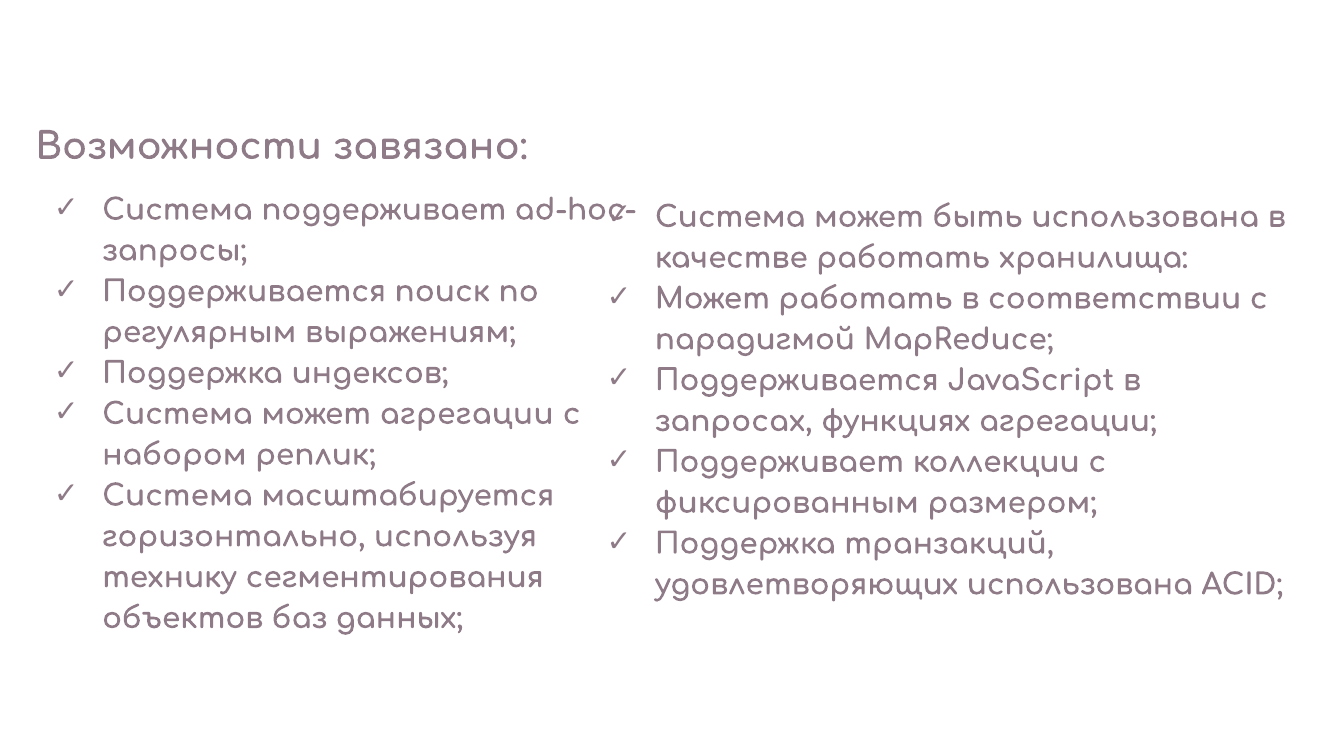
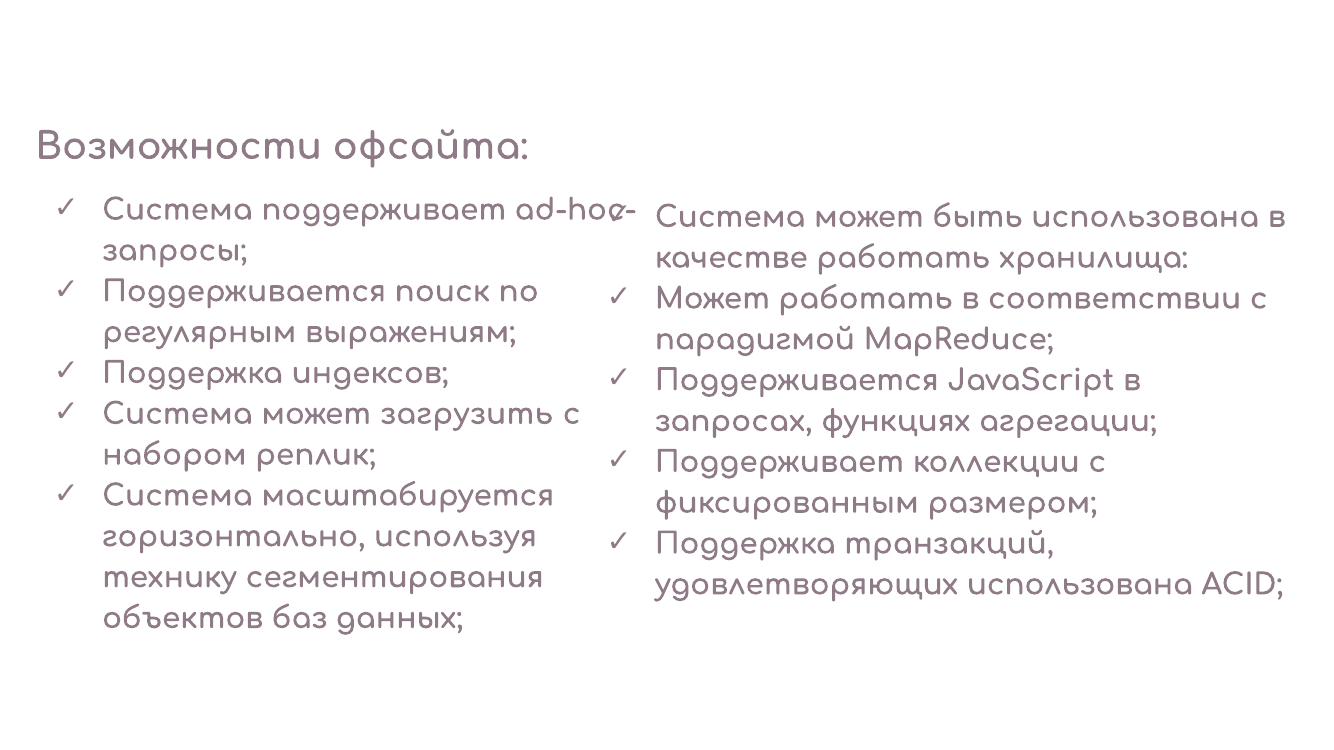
завязано: завязано -> офсайта (430, 147)
может агрегации: агрегации -> загрузить (467, 414)
